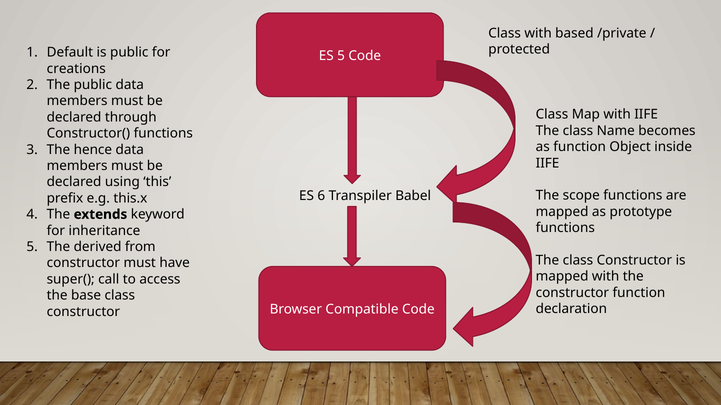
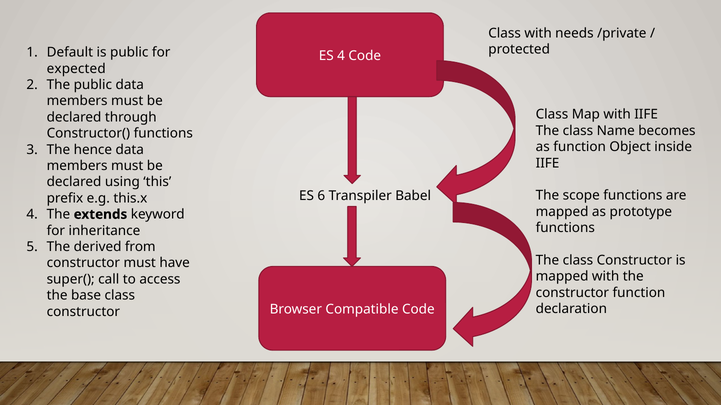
based: based -> needs (574, 33)
ES 5: 5 -> 4 (341, 56)
creations: creations -> expected (76, 69)
